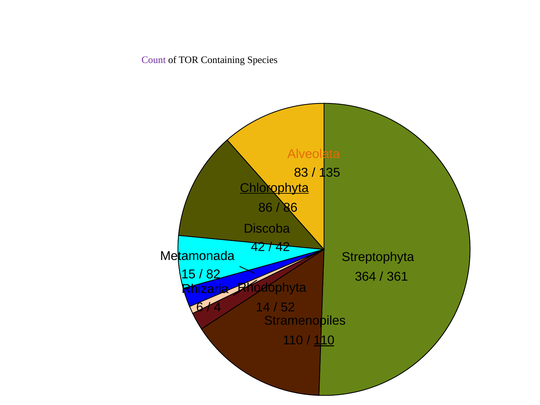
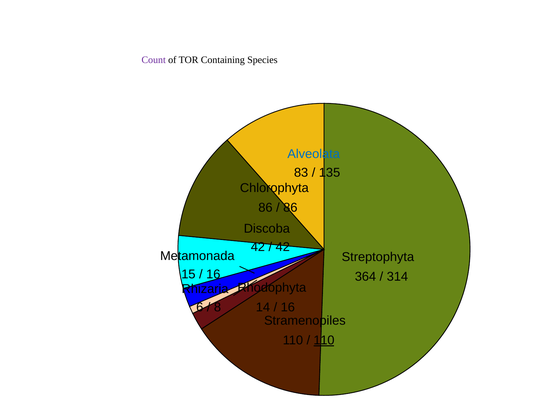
Alveolata colour: orange -> blue (314, 154)
Chlorophyta underline: present -> none (274, 188)
82: 82 -> 16 (213, 274)
361: 361 -> 314 (397, 277)
4: 4 -> 8 (217, 307)
52: 52 -> 16 (288, 307)
